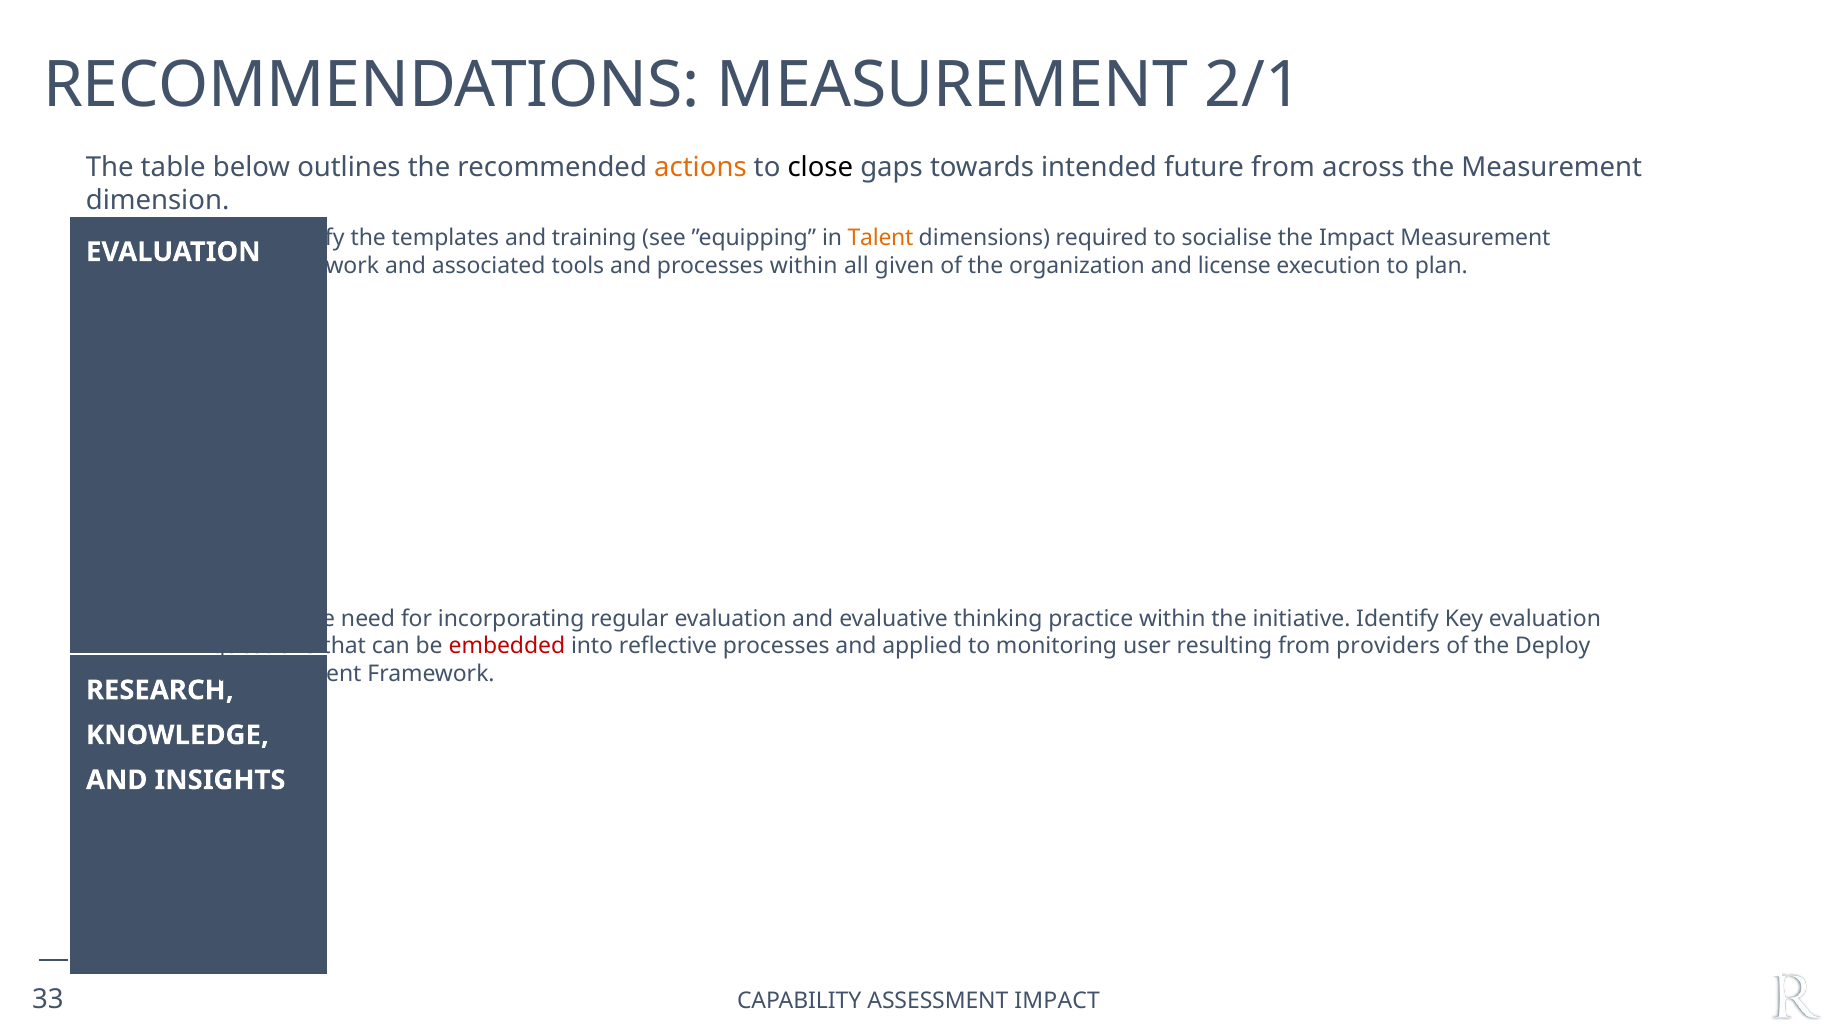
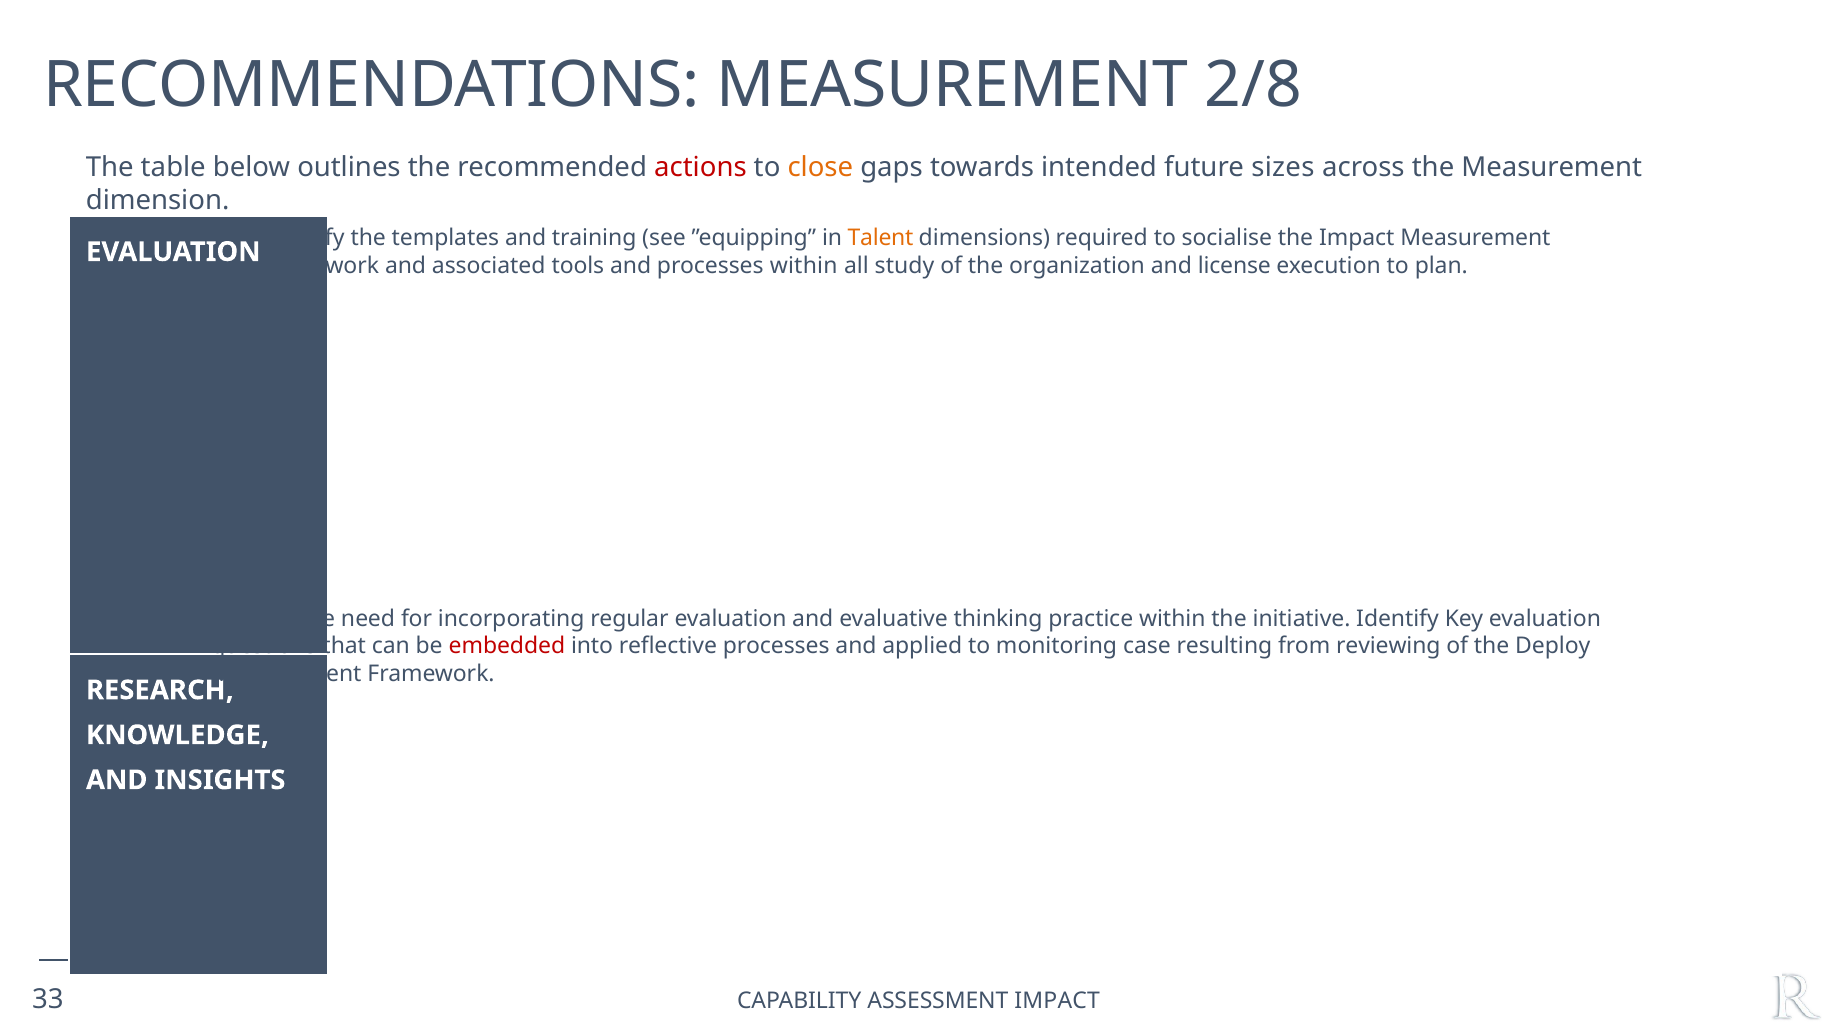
2/1: 2/1 -> 2/8 (1253, 85)
actions colour: orange -> red (700, 167)
close colour: black -> orange (820, 167)
future from: from -> sizes (1283, 167)
given: given -> study (905, 266)
user: user -> case (1147, 646)
providers: providers -> reviewing (1388, 646)
